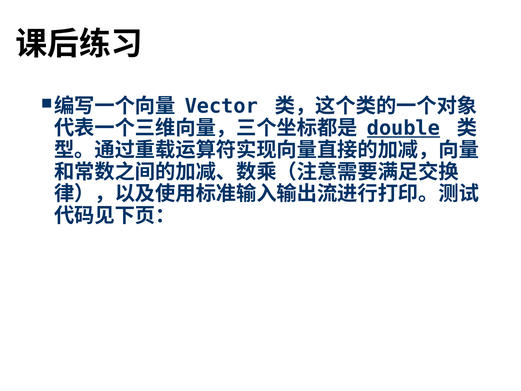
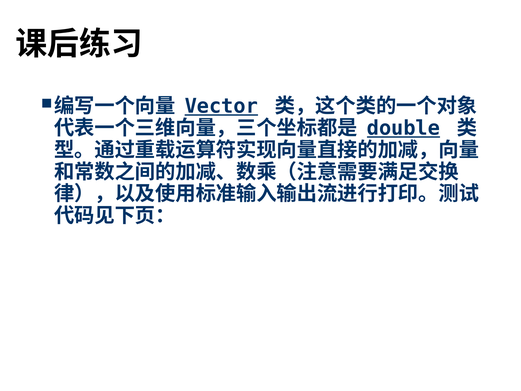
Vector underline: none -> present (221, 106)
